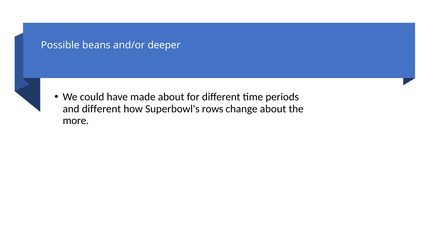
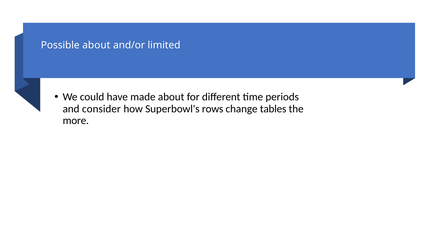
Possible beans: beans -> about (96, 45)
deeper: deeper -> limited (164, 45)
and different: different -> consider (101, 109)
change about: about -> tables (273, 109)
